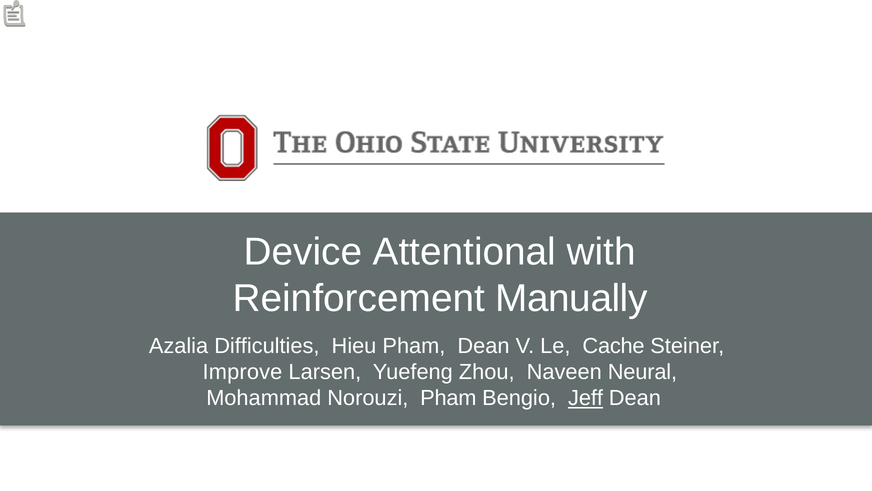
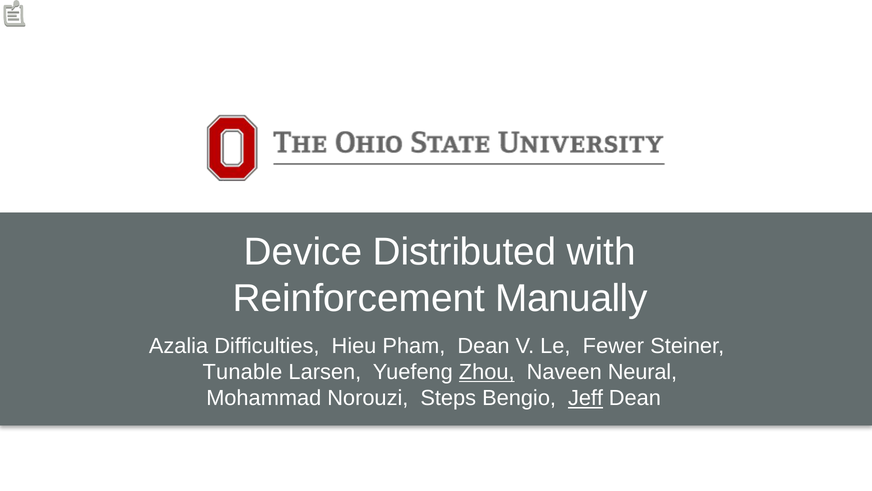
Attentional: Attentional -> Distributed (465, 252)
Cache: Cache -> Fewer (613, 346)
Improve: Improve -> Tunable (242, 372)
Zhou underline: none -> present (487, 372)
Norouzi Pham: Pham -> Steps (448, 398)
